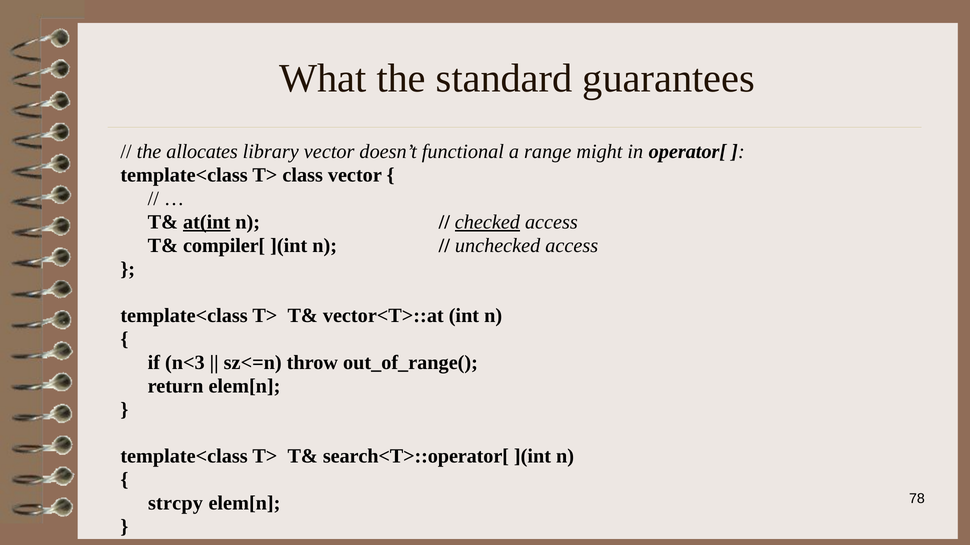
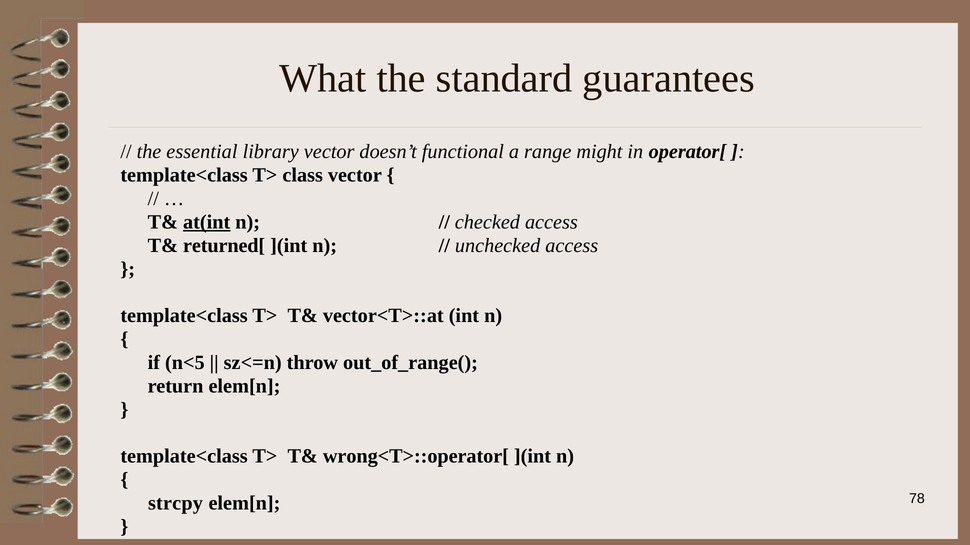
allocates: allocates -> essential (202, 152)
checked underline: present -> none (487, 222)
compiler[: compiler[ -> returned[ (224, 246)
n<3: n<3 -> n<5 (185, 363)
search<T>::operator[: search<T>::operator[ -> wrong<T>::operator[ (416, 457)
